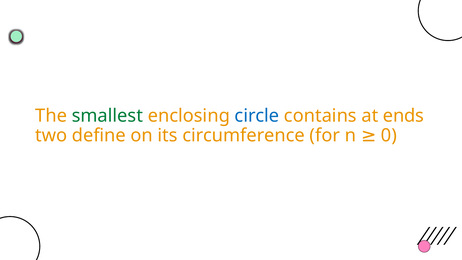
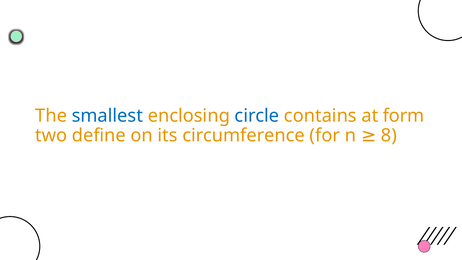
smallest colour: green -> blue (107, 116)
ends: ends -> form (404, 116)
0: 0 -> 8 (389, 135)
